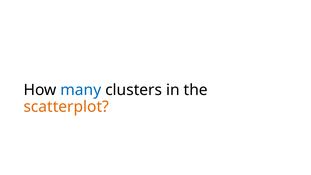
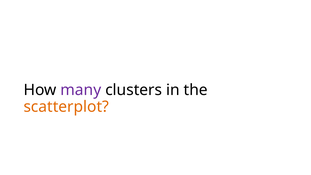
many colour: blue -> purple (81, 90)
